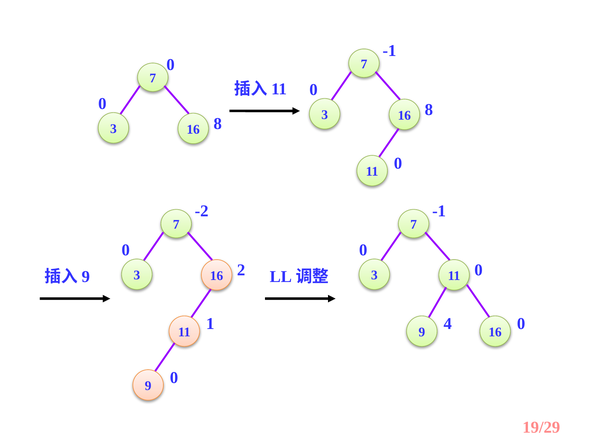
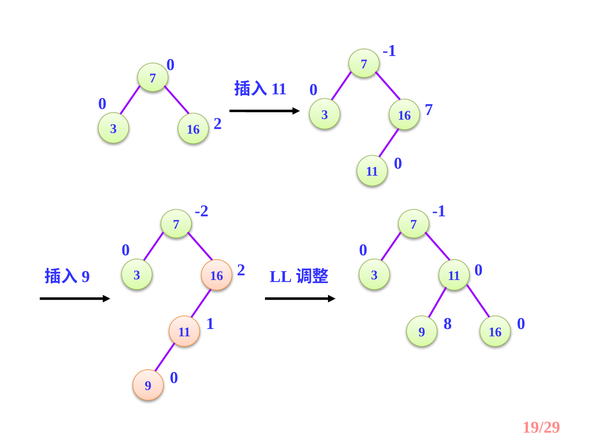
8: 8 -> 7 (429, 110)
8: 8 -> 2 (218, 124)
4: 4 -> 8 (448, 324)
